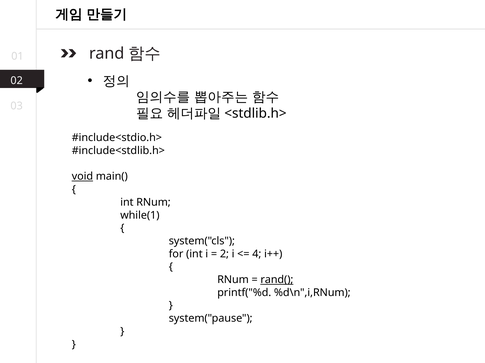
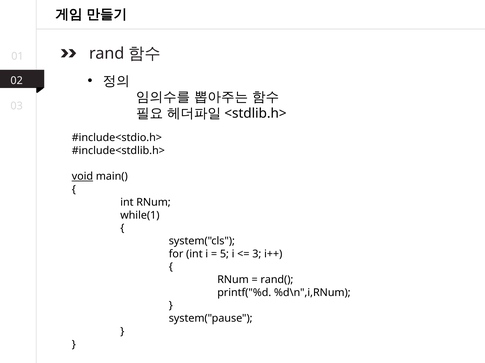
2: 2 -> 5 (224, 254)
4: 4 -> 3 (257, 254)
rand( underline: present -> none (277, 280)
